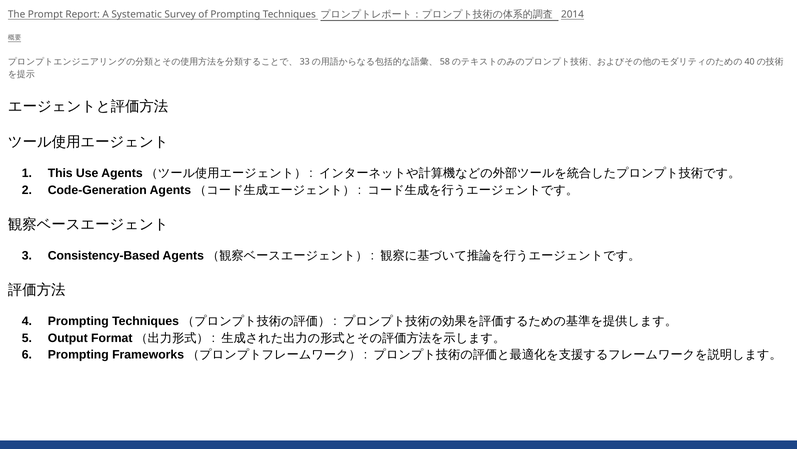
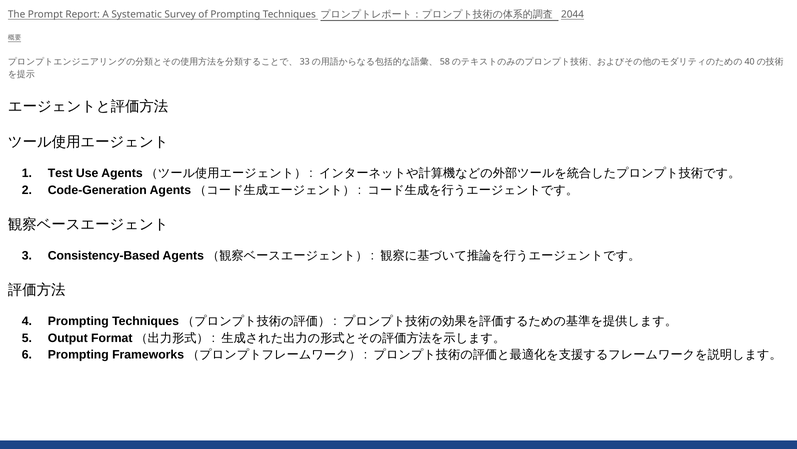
2014: 2014 -> 2044 (572, 15)
This: This -> Test (60, 173)
